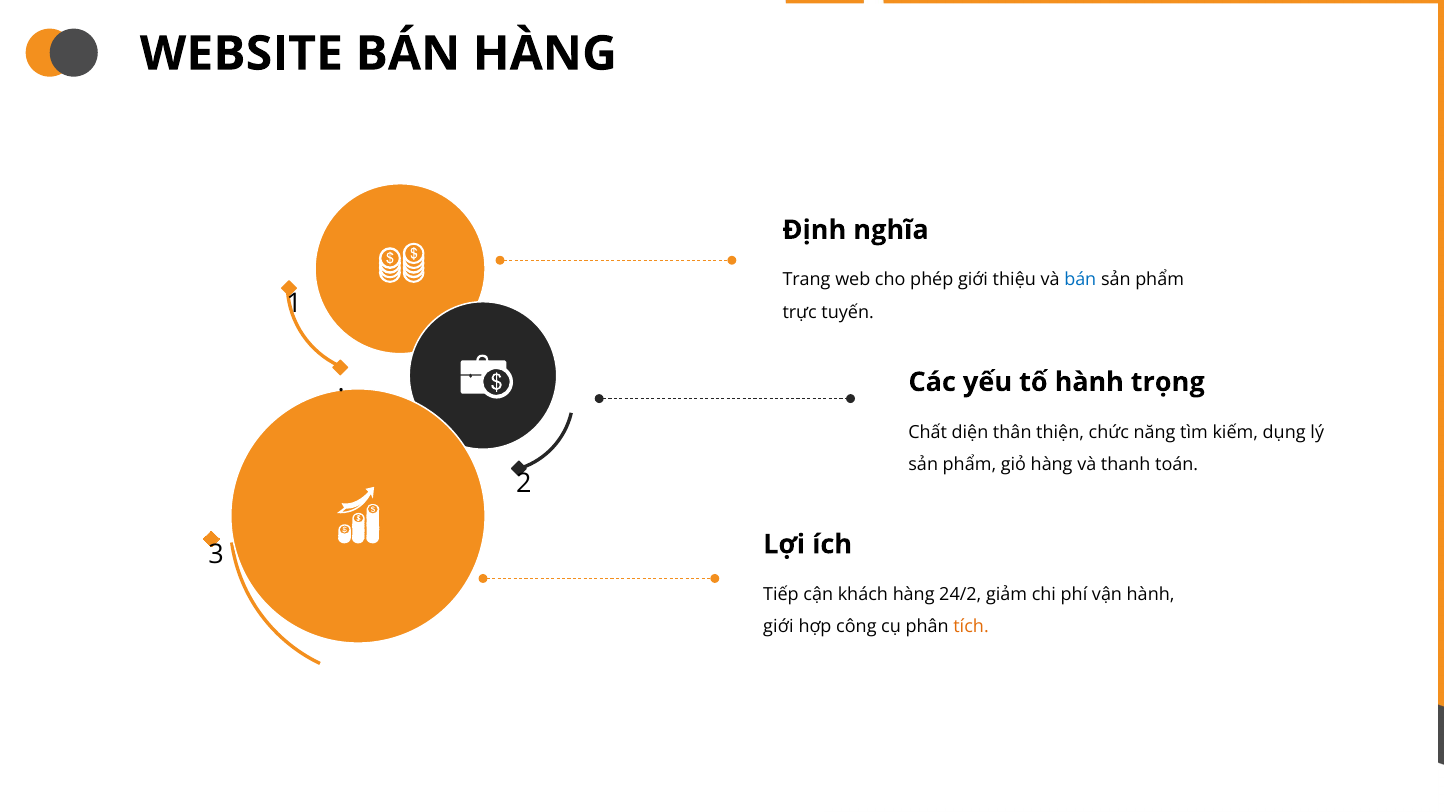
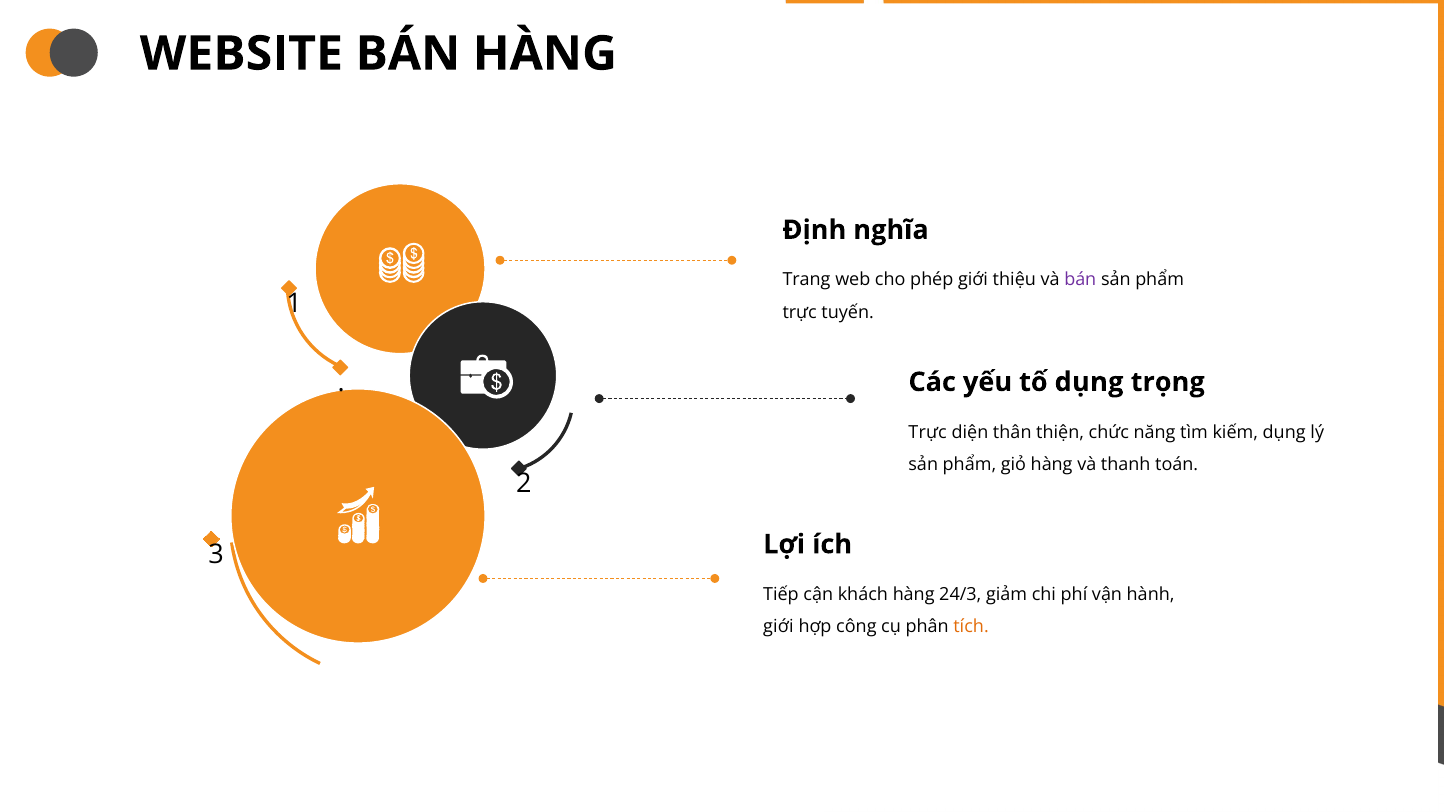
bán colour: blue -> purple (1080, 280)
tố hành: hành -> dụng (1089, 382)
Chất: Chất -> Trực (928, 432)
24/2: 24/2 -> 24/3 (960, 595)
